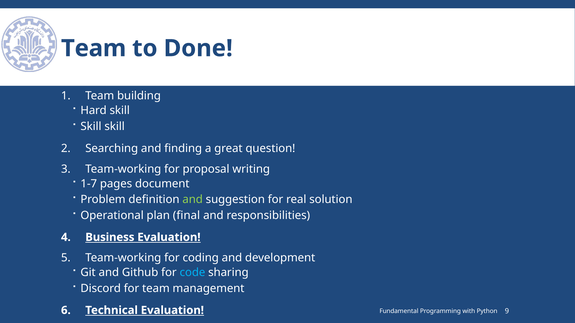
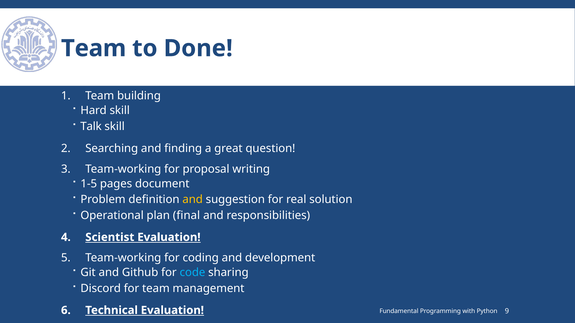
Skill: Skill -> Talk (91, 127)
1-7: 1-7 -> 1-5 (89, 184)
and colour: light green -> yellow (193, 200)
Business: Business -> Scientist (110, 238)
